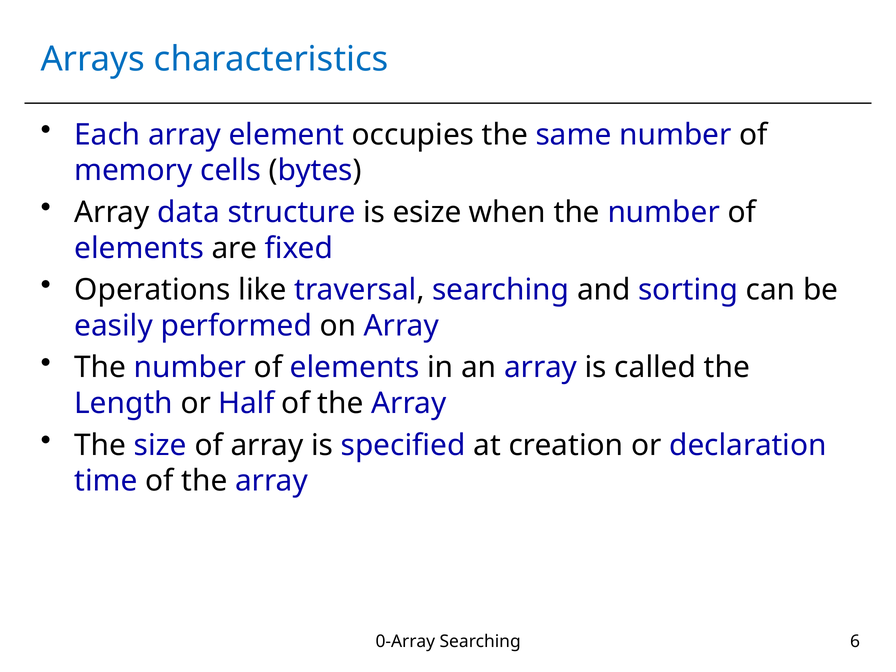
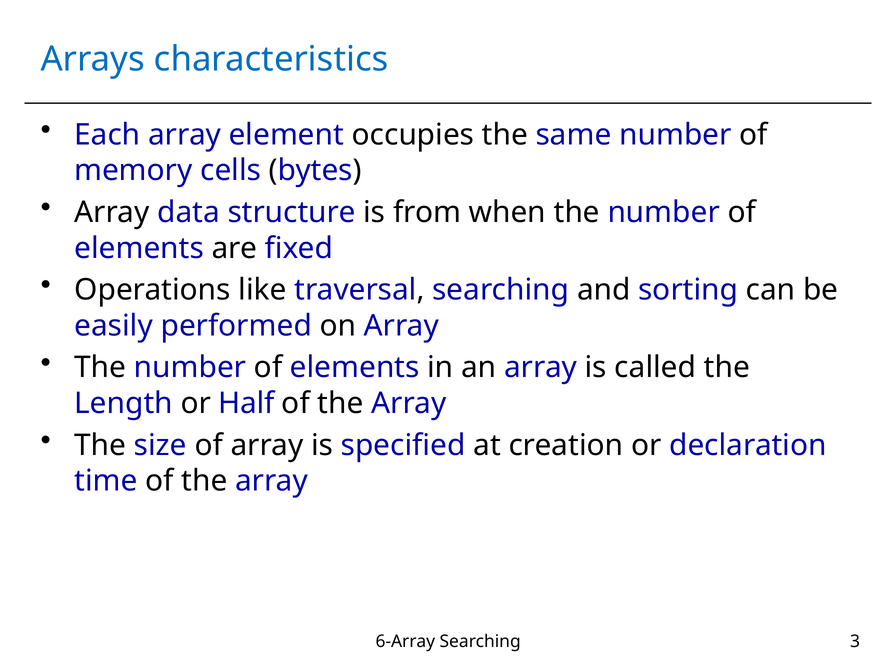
esize: esize -> from (427, 212)
0-Array: 0-Array -> 6-Array (405, 641)
6: 6 -> 3 (855, 641)
